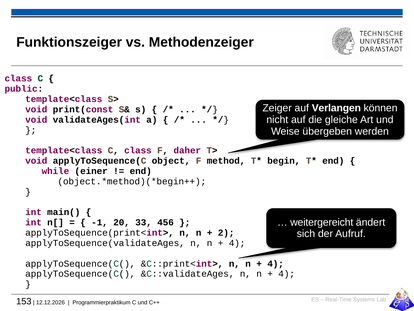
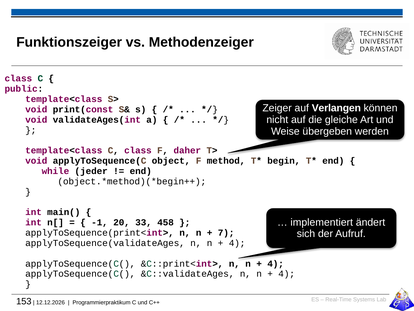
einer: einer -> jeder (91, 171)
weitergereicht: weitergereicht -> implementiert (322, 222)
456: 456 -> 458 (166, 222)
2: 2 -> 7 (226, 232)
